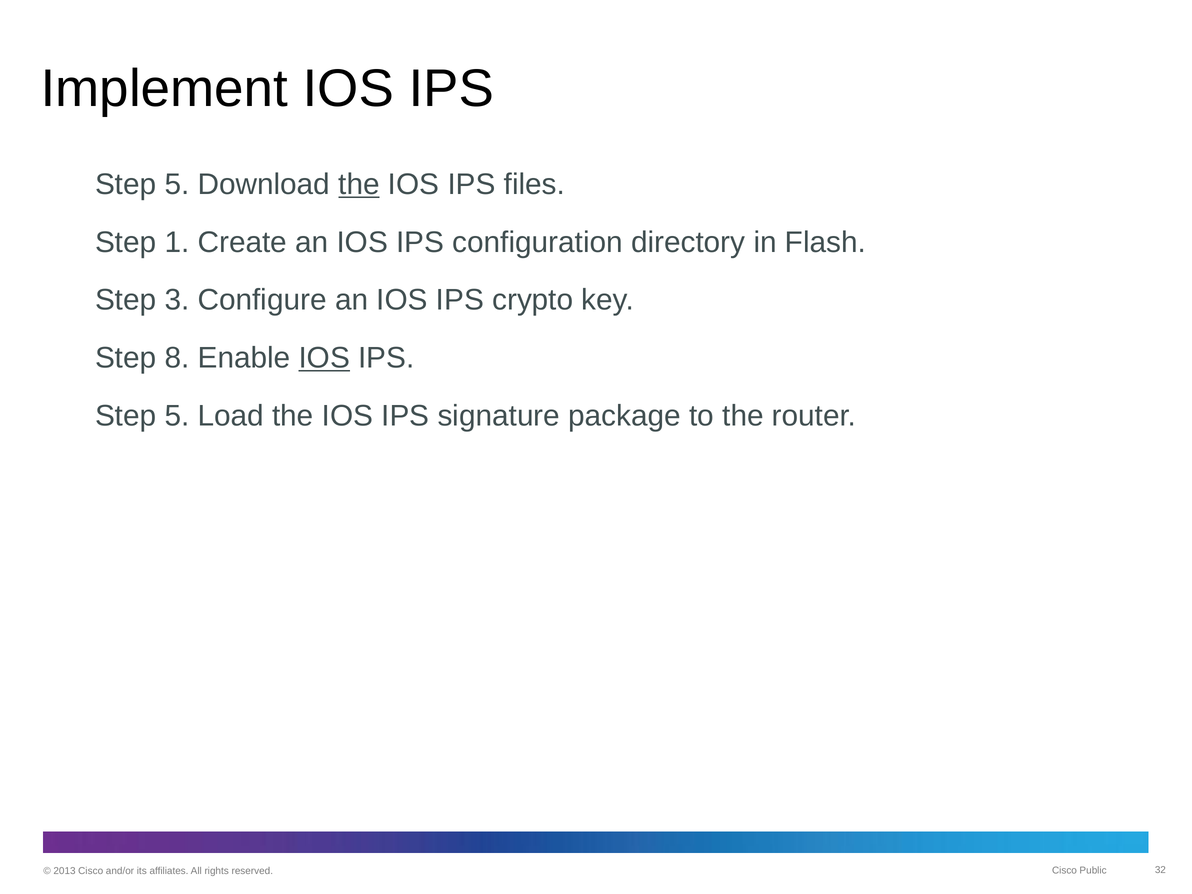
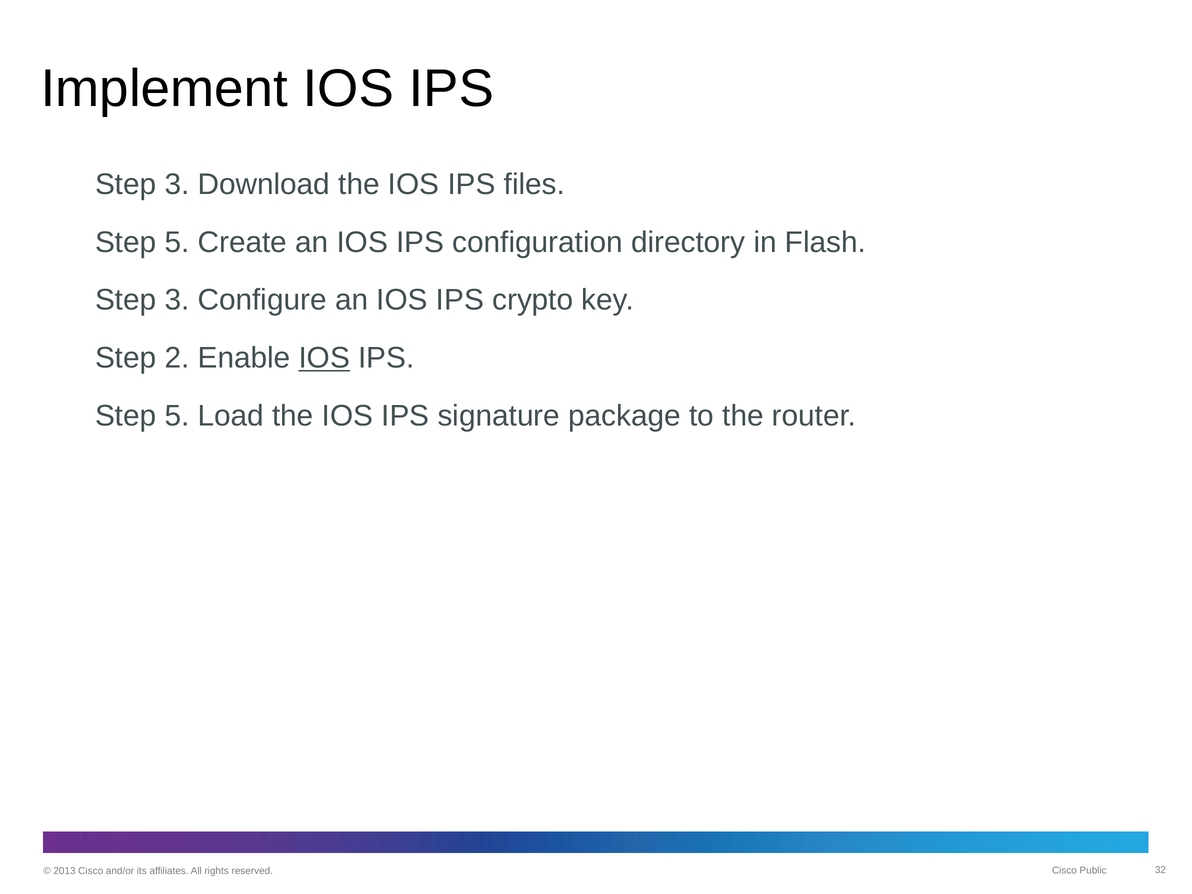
5: 5 -> 3 (177, 185)
the underline: present -> none (359, 185)
1: 1 -> 5 (177, 242)
8: 8 -> 2 (177, 358)
